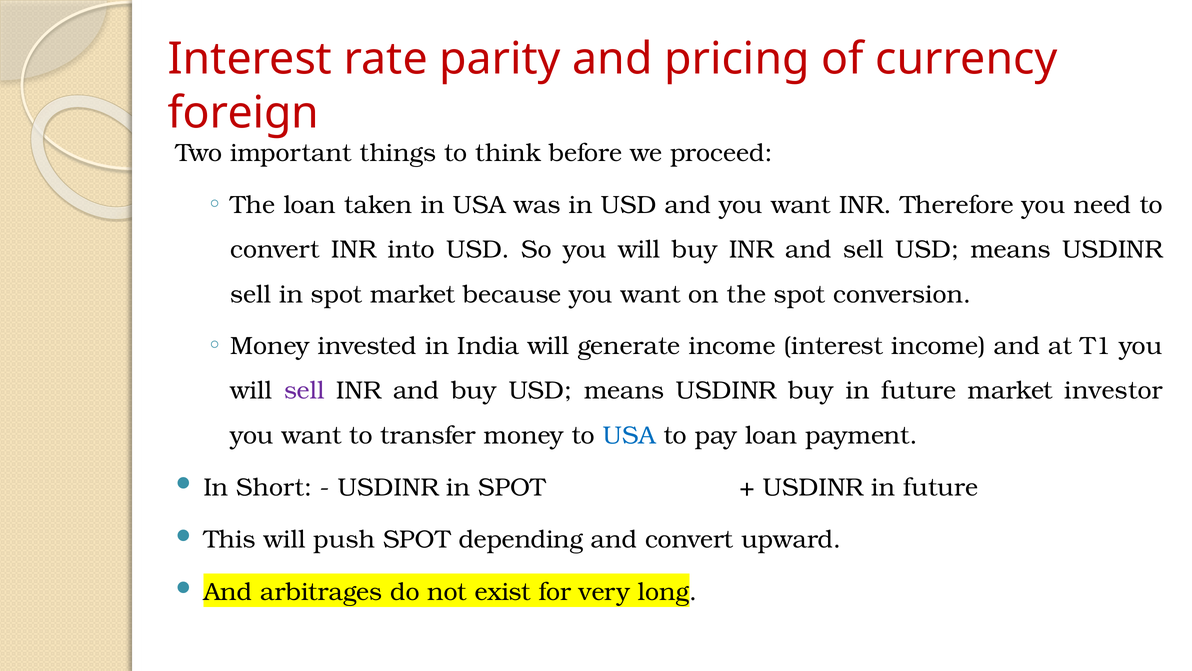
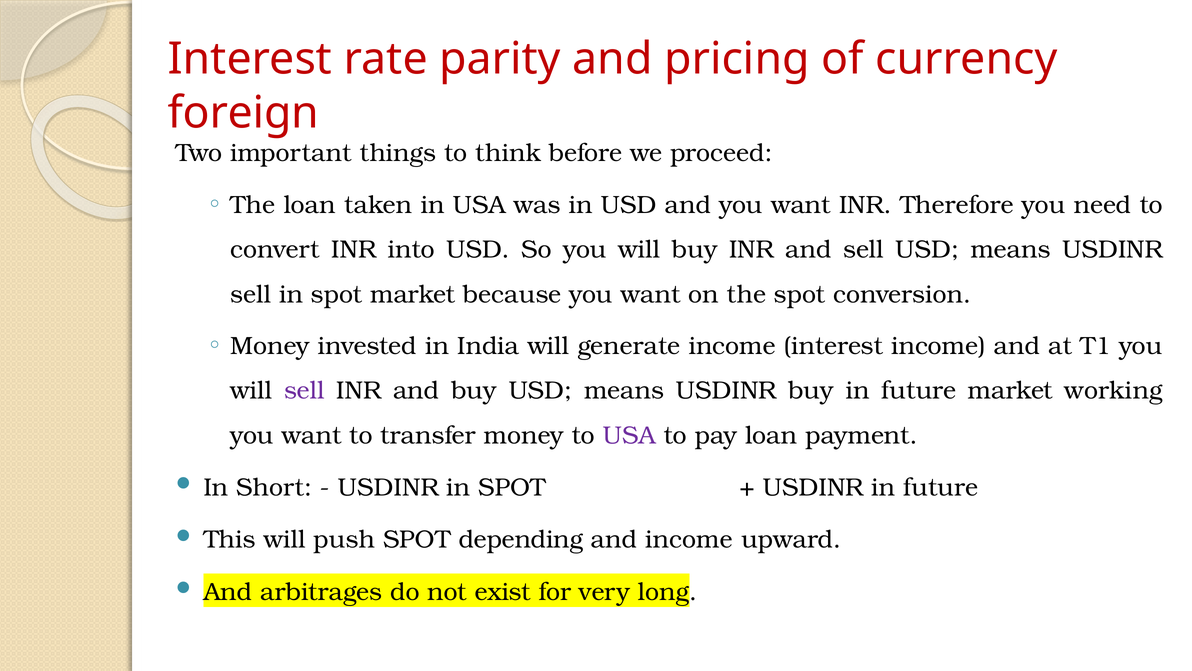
investor: investor -> working (1114, 390)
USA colour: blue -> purple (629, 435)
and convert: convert -> income (689, 539)
